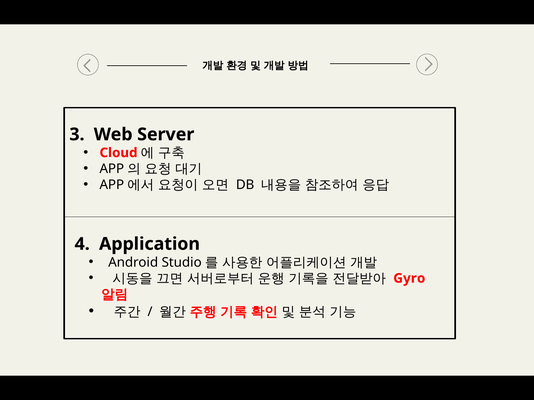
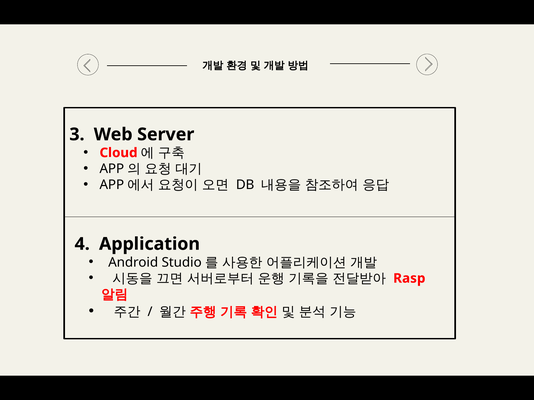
Gyro: Gyro -> Rasp (409, 279)
